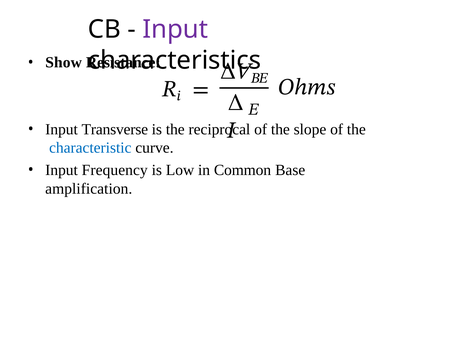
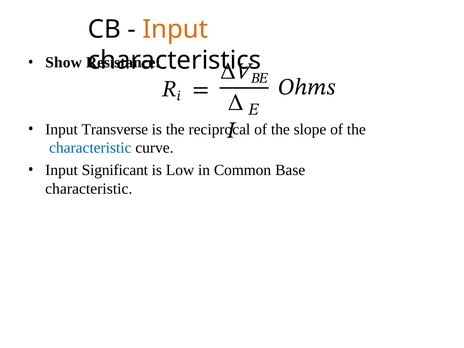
Input colour: purple -> orange (175, 29)
Frequency: Frequency -> Significant (115, 170)
amplification: amplification -> characteristic (89, 189)
